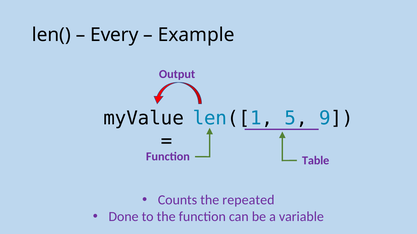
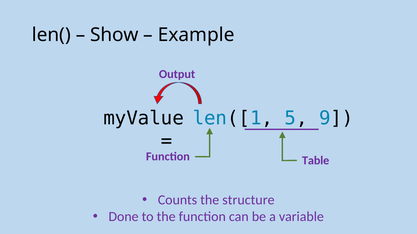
Every: Every -> Show (114, 35)
repeated: repeated -> structure (248, 200)
